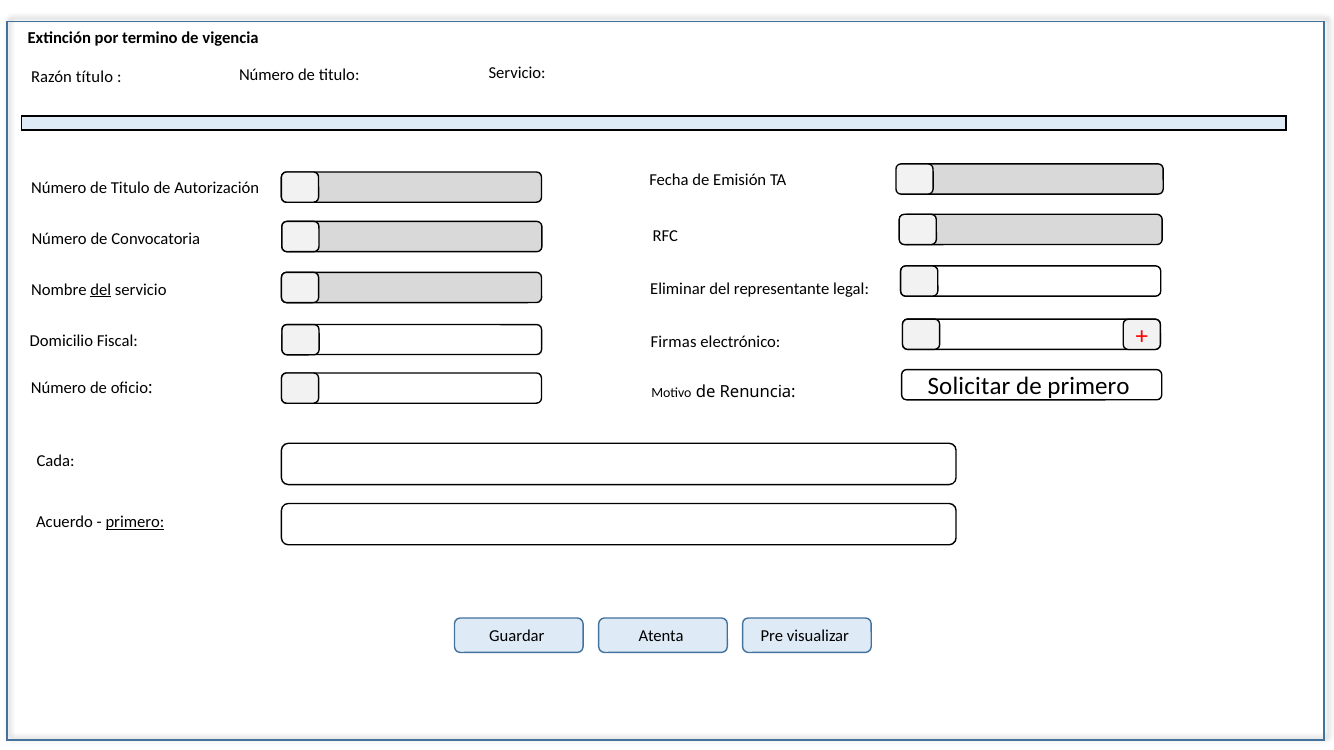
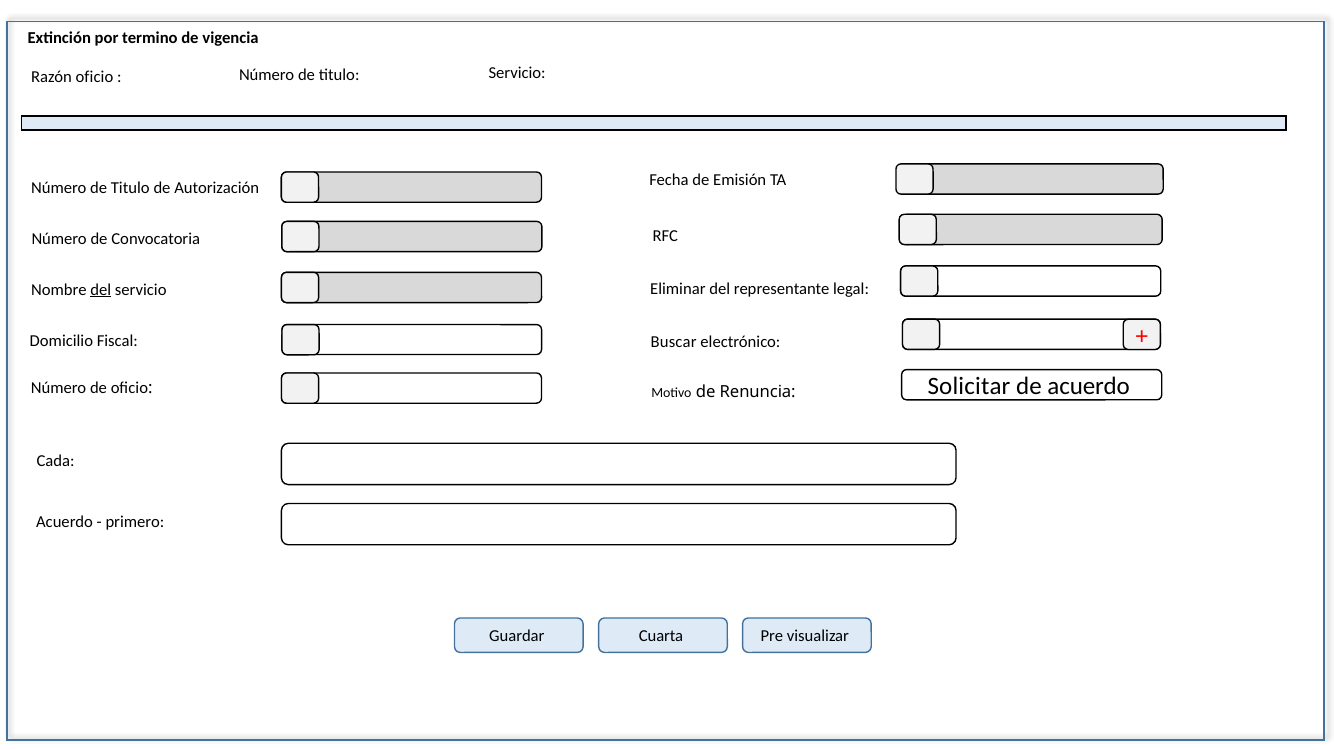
Razón título: título -> oficio (95, 77)
Firmas: Firmas -> Buscar (674, 342)
de primero: primero -> acuerdo (1089, 387)
primero underline: present -> none (135, 522)
Atenta: Atenta -> Cuarta (661, 637)
